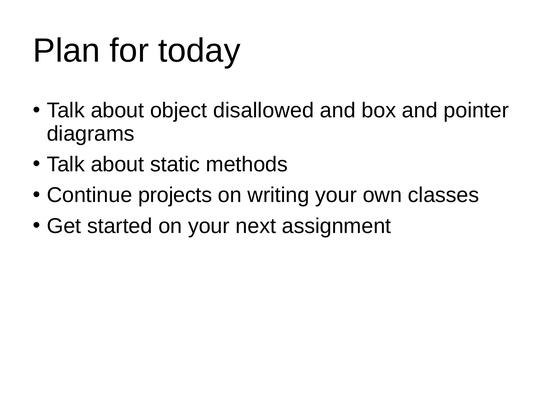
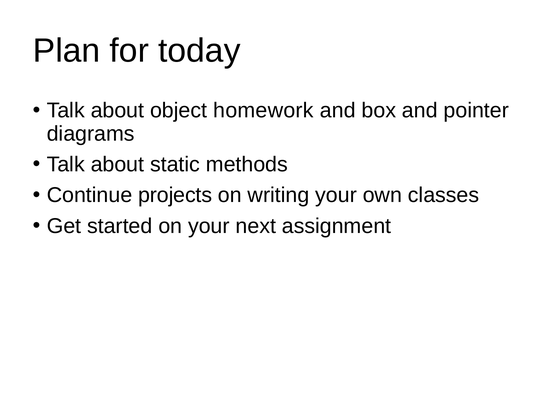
disallowed: disallowed -> homework (263, 111)
